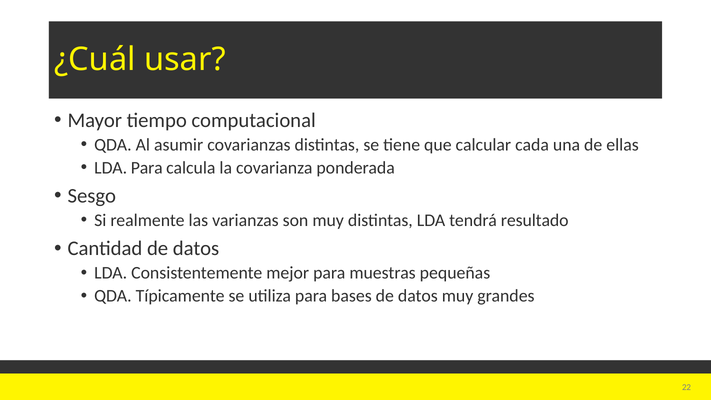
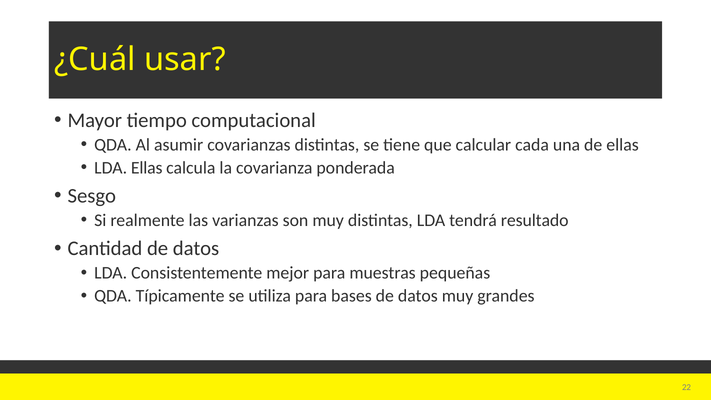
LDA Para: Para -> Ellas (147, 168)
